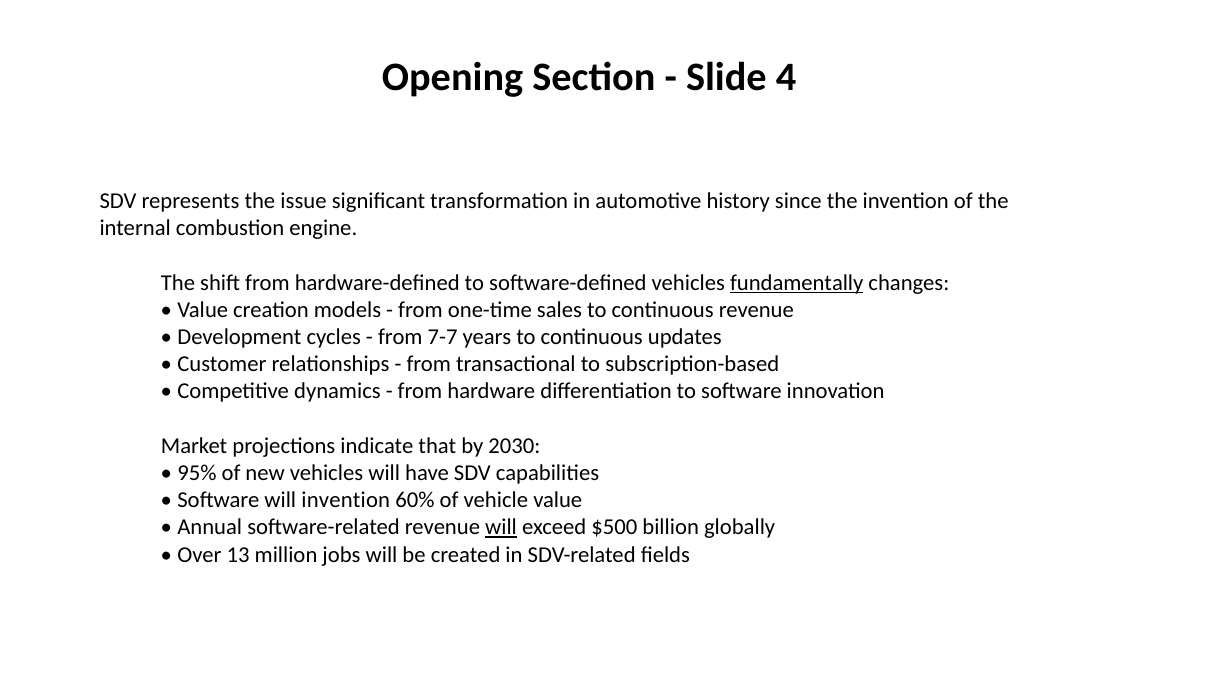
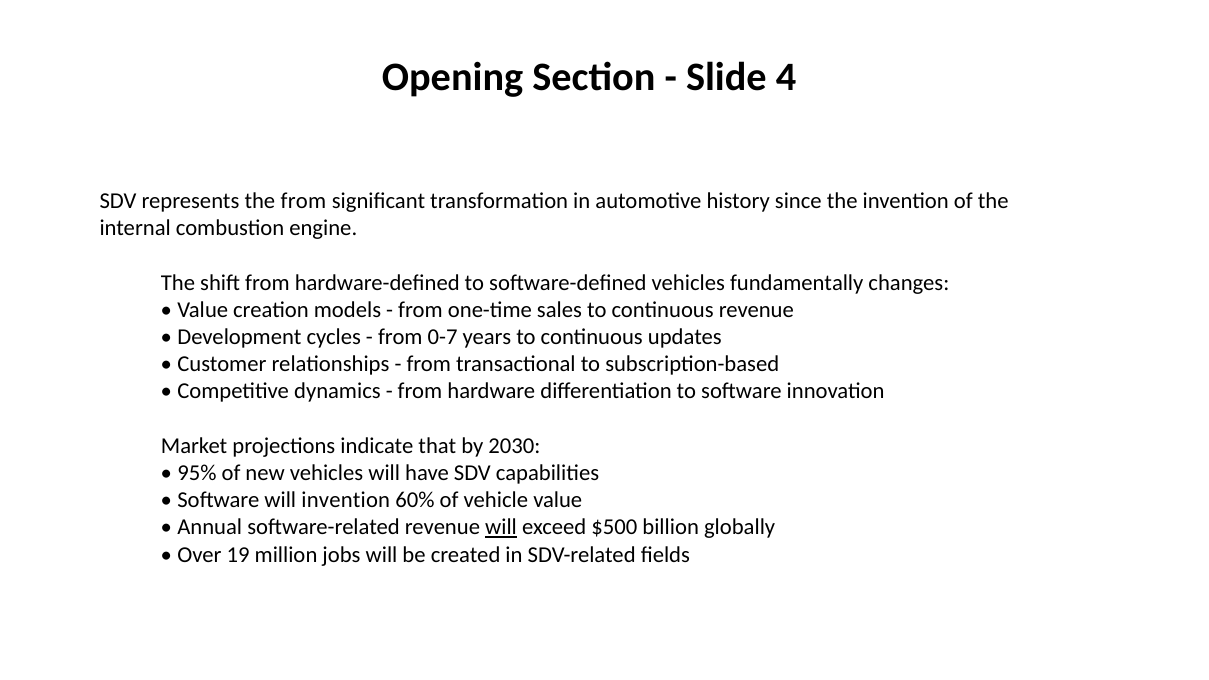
the issue: issue -> from (303, 201)
fundamentally underline: present -> none (797, 283)
7-7: 7-7 -> 0-7 (443, 337)
13: 13 -> 19 (238, 555)
